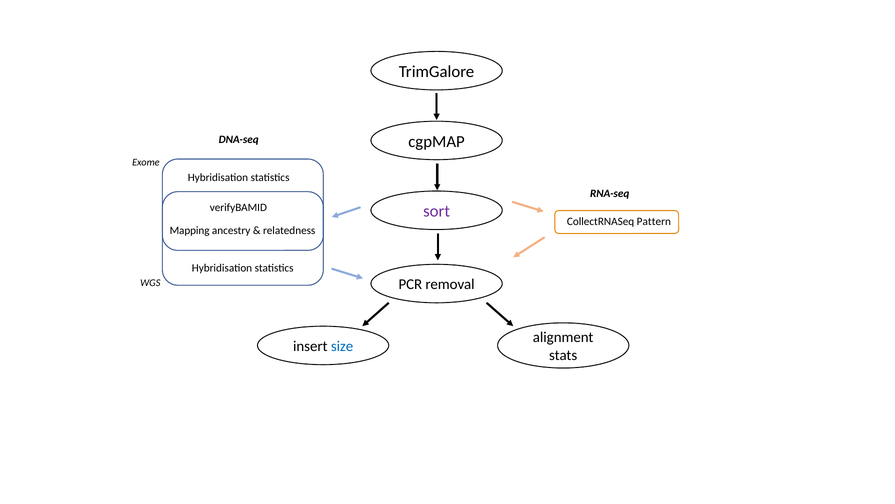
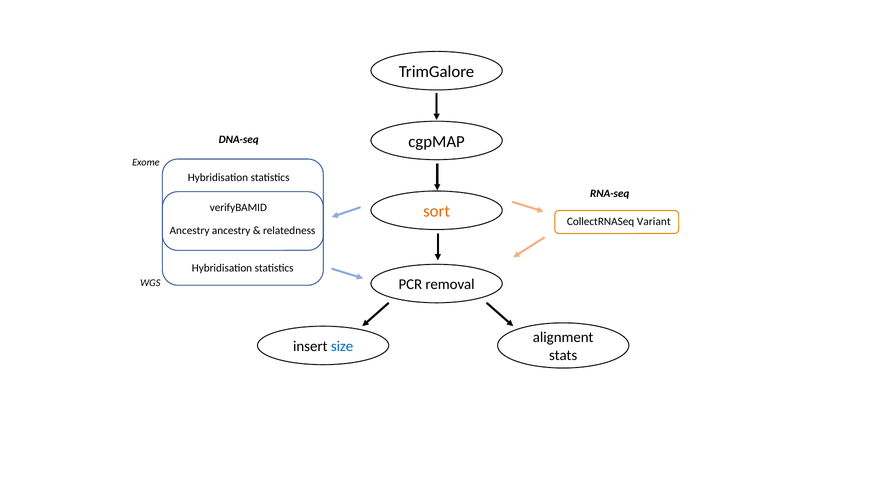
sort colour: purple -> orange (437, 211)
Pattern: Pattern -> Variant (654, 221)
Mapping: Mapping -> Ancestry (190, 231)
